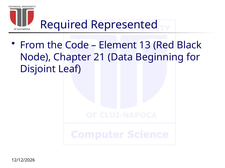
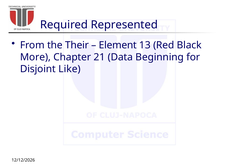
Code: Code -> Their (77, 45)
Node: Node -> More (35, 57)
Leaf: Leaf -> Like (70, 69)
